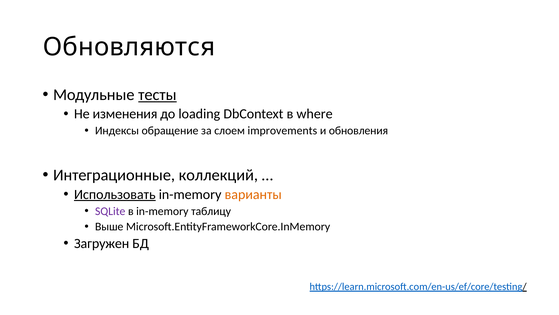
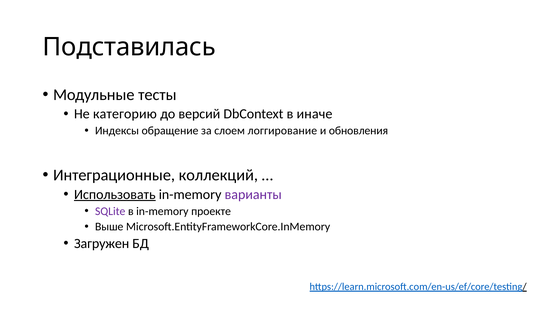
Обновляются: Обновляются -> Подставилась (129, 47)
тесты underline: present -> none (157, 95)
изменения: изменения -> категорию (125, 114)
loading: loading -> версий (199, 114)
where: where -> иначе (315, 114)
improvements: improvements -> логгирование (282, 131)
варианты colour: orange -> purple (253, 194)
таблицу: таблицу -> проекте (211, 211)
